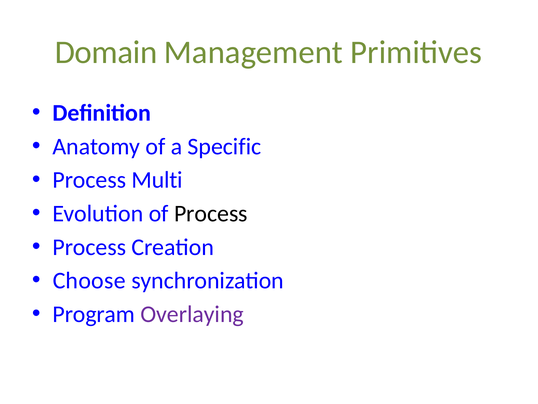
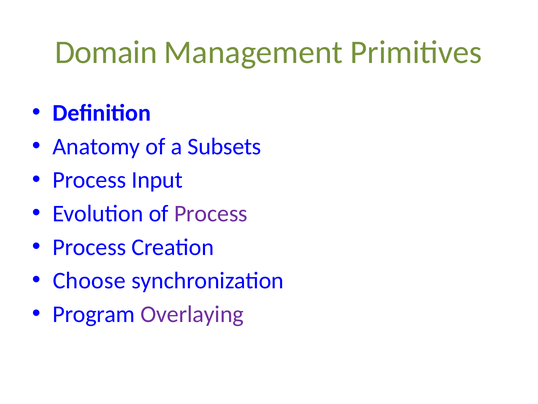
Specific: Specific -> Subsets (224, 146)
Multi: Multi -> Input (157, 180)
Process colour: black -> purple (211, 213)
